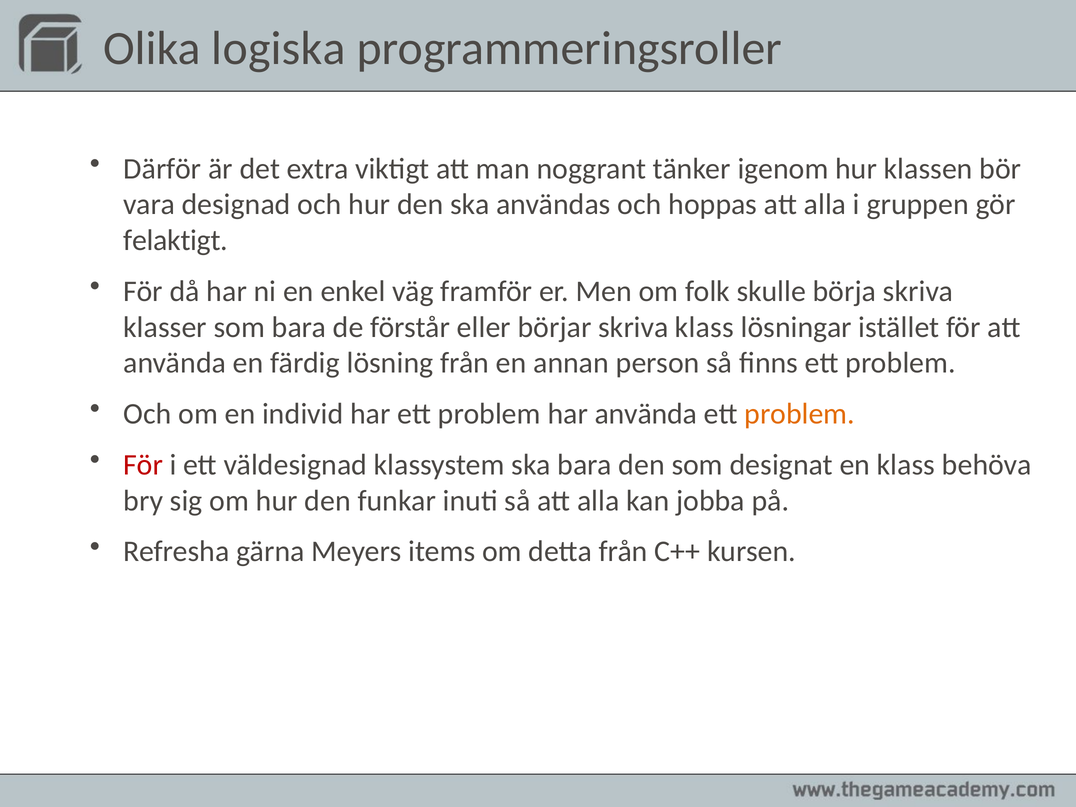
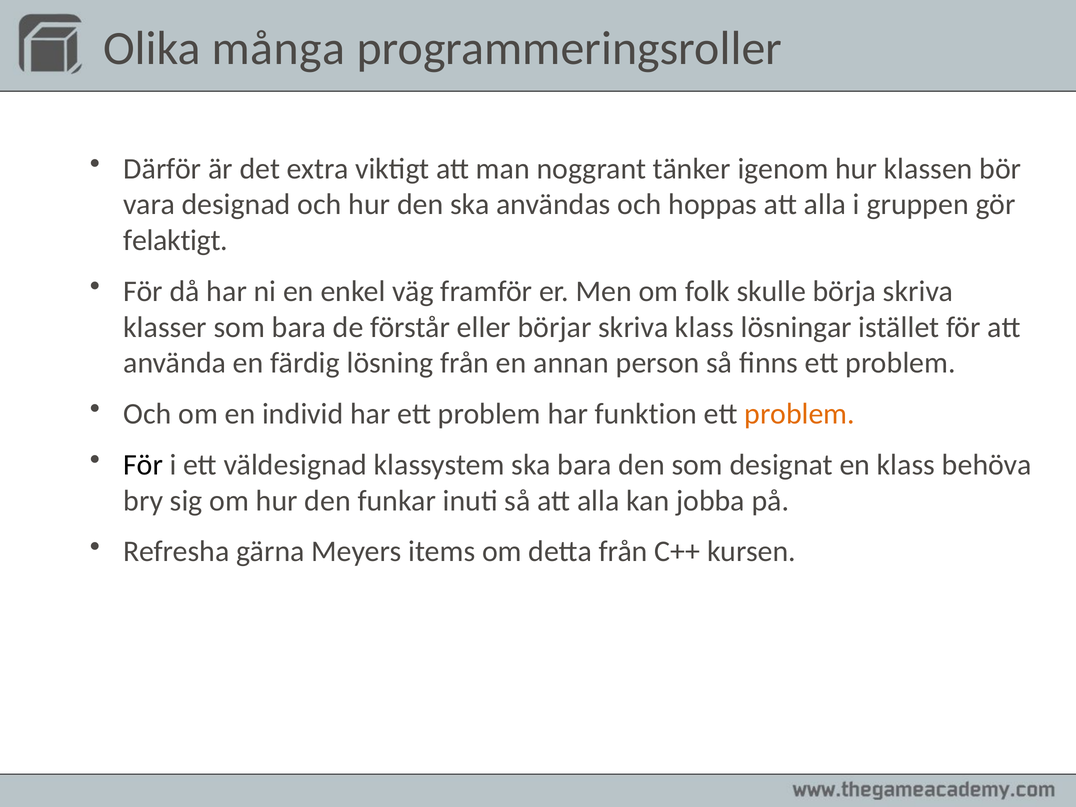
logiska: logiska -> många (278, 48)
har använda: använda -> funktion (646, 414)
För colour: red -> black (143, 465)
